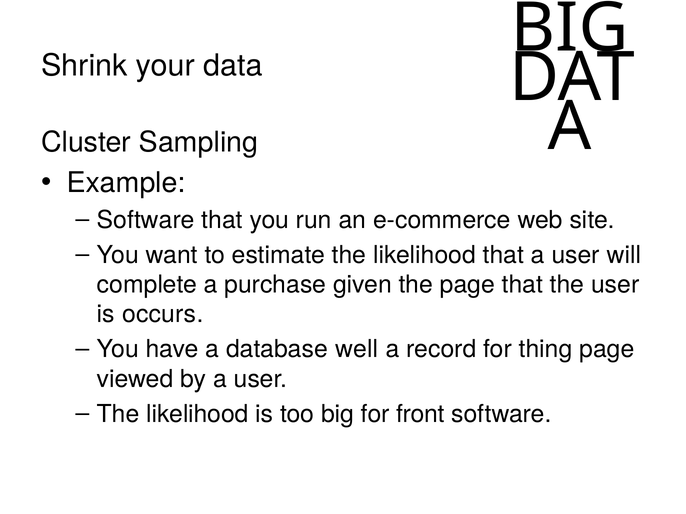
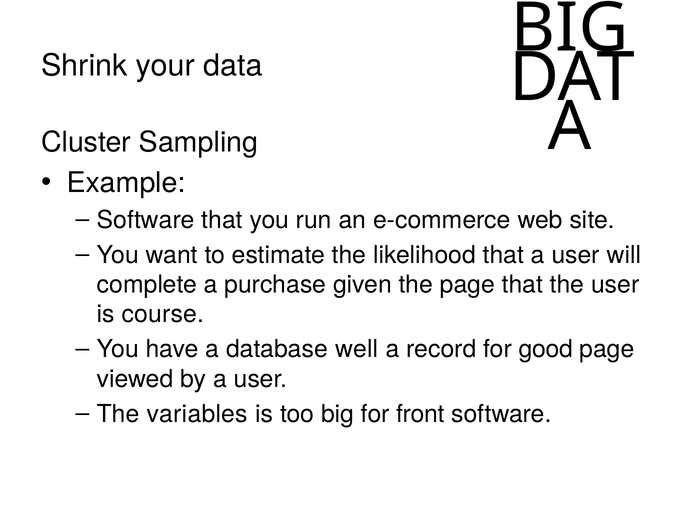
occurs: occurs -> course (163, 315)
thing: thing -> good (546, 350)
likelihood: likelihood -> variables (197, 414)
